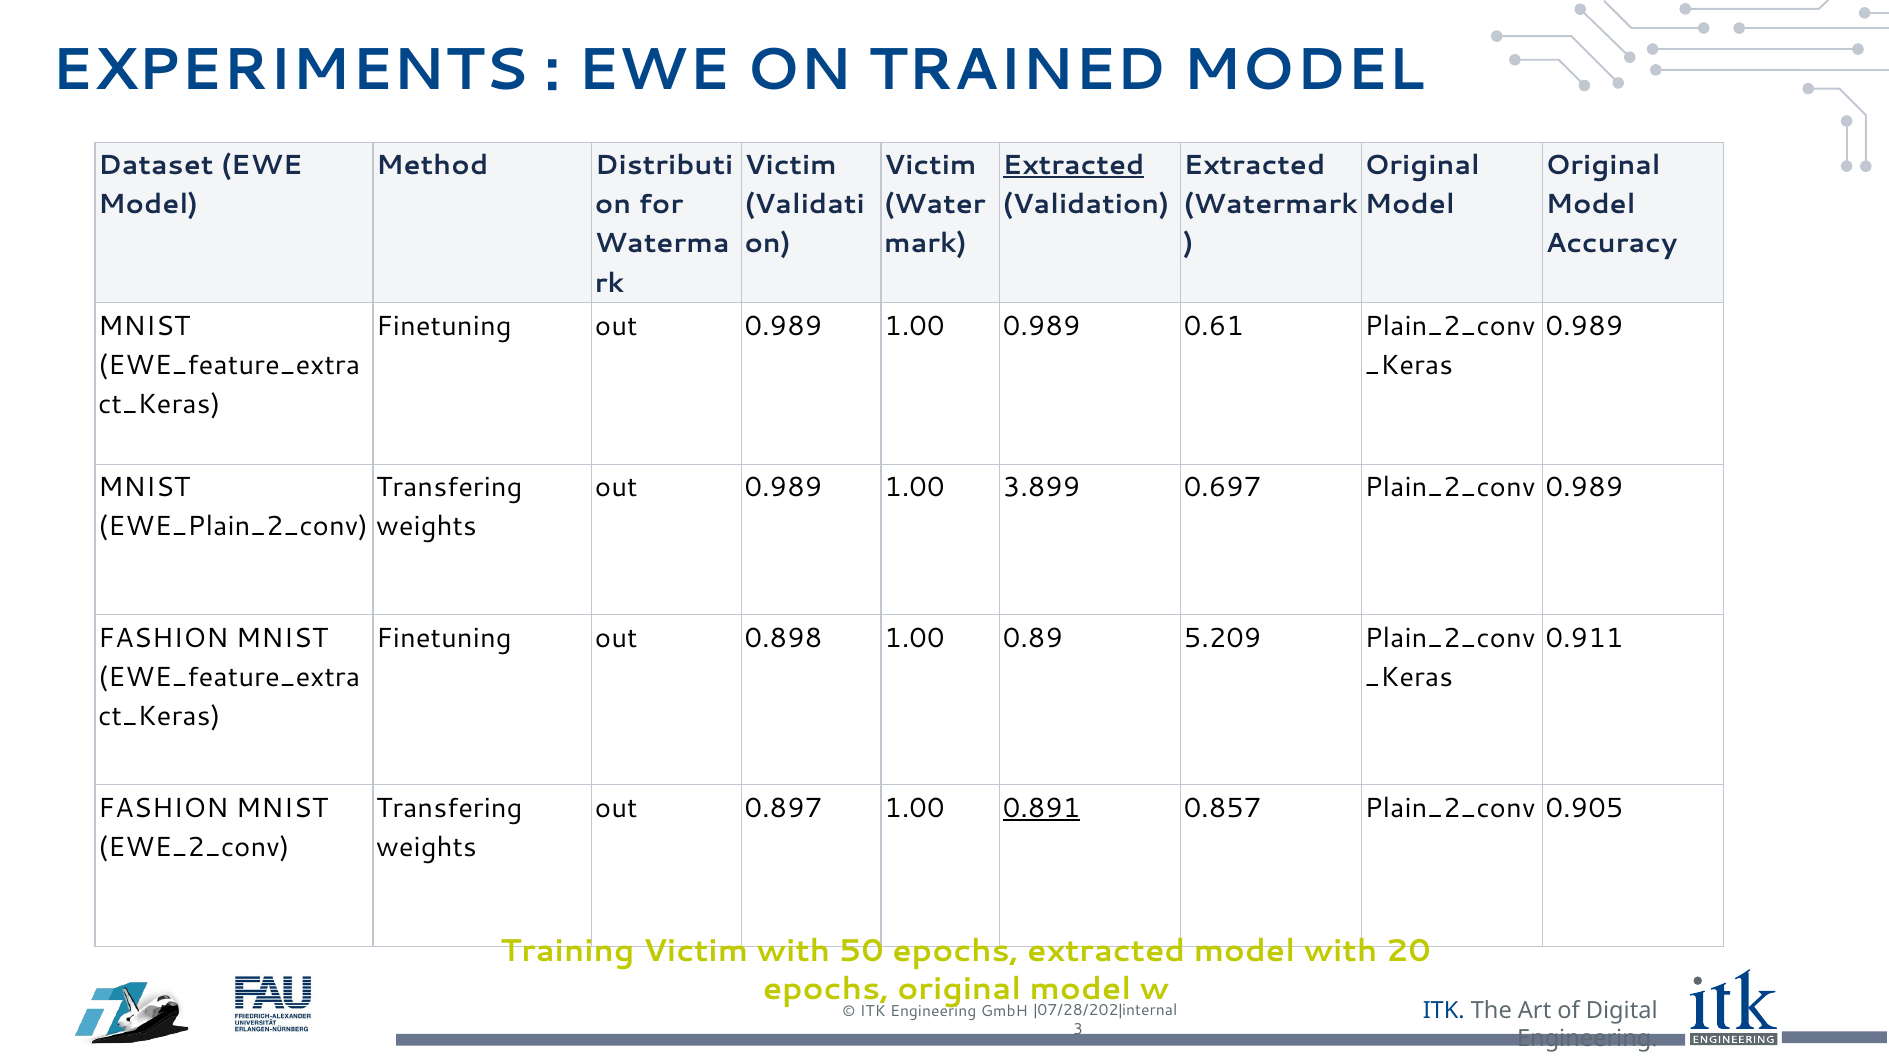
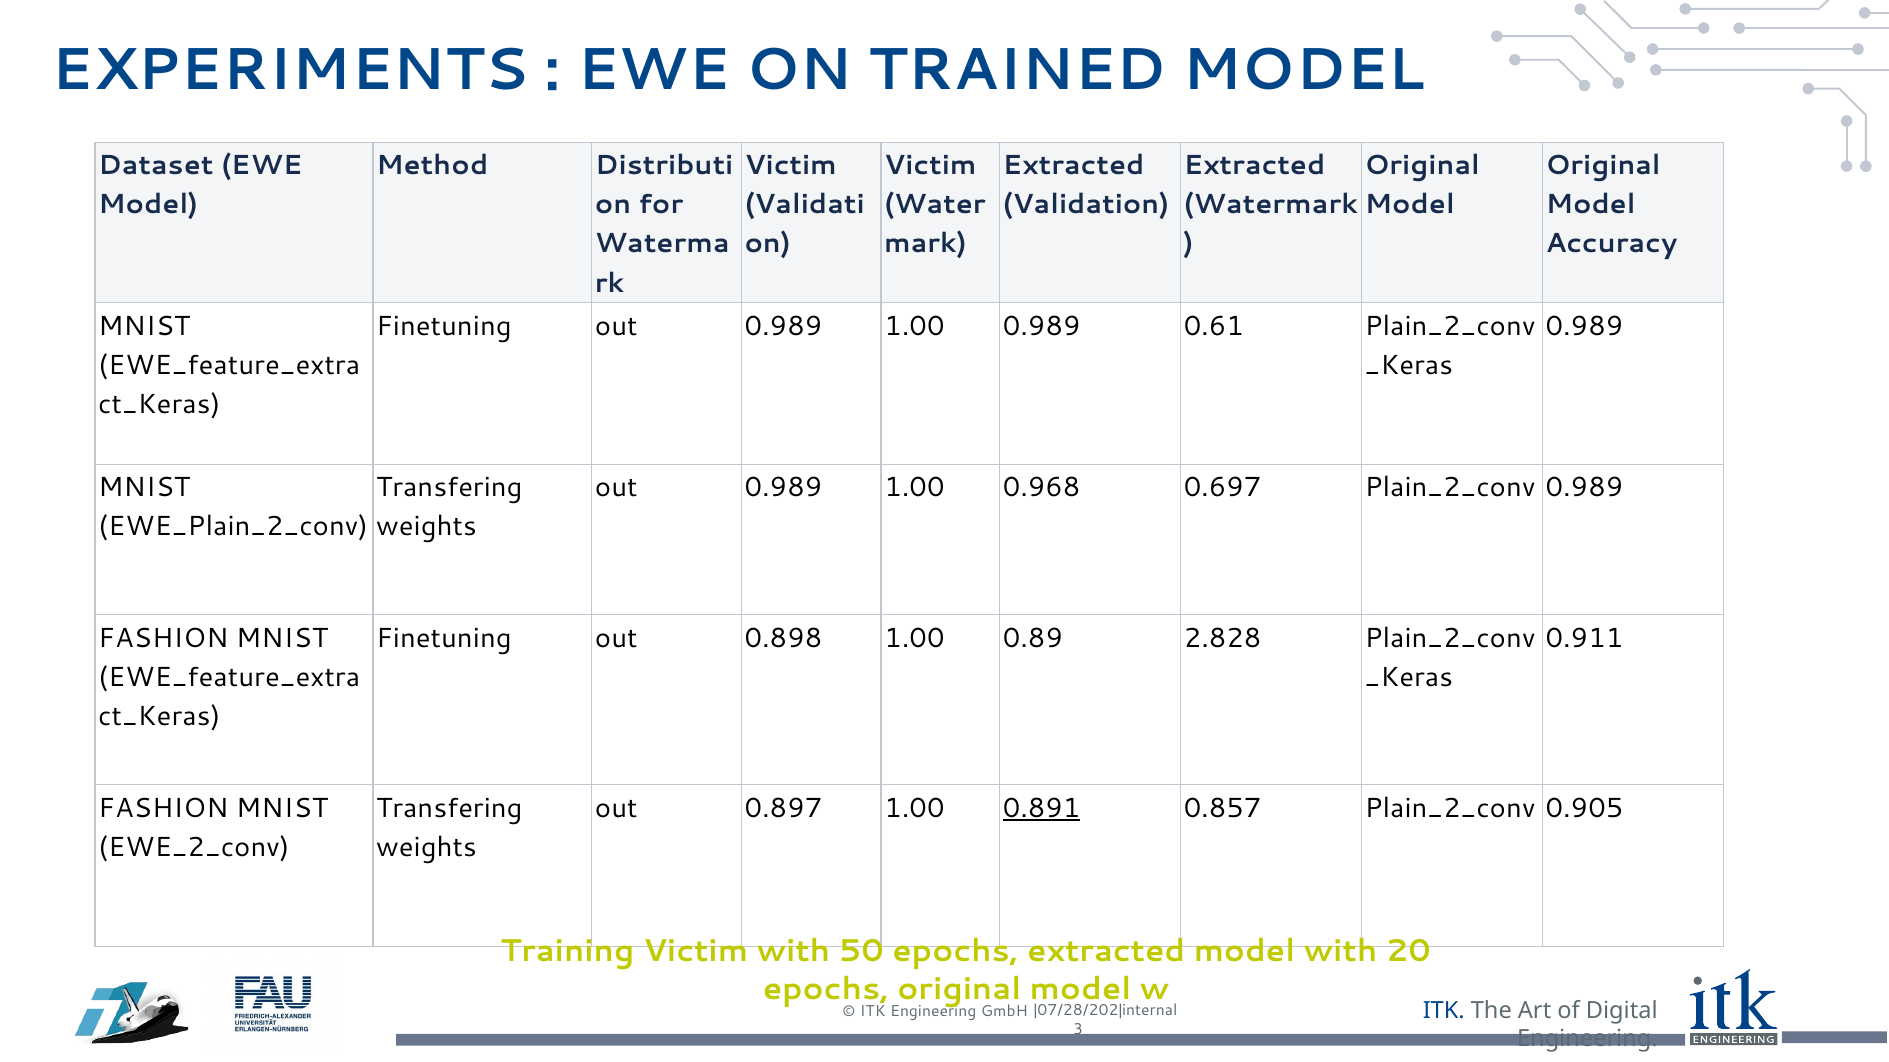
Extracted underline: present -> none (1073, 165)
3.899: 3.899 -> 0.968 (1042, 488)
5.209: 5.209 -> 2.828 (1223, 639)
